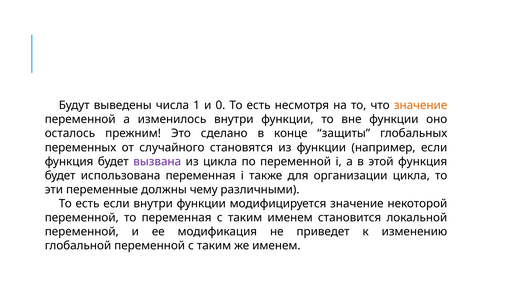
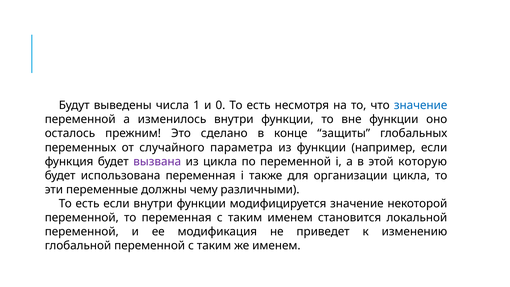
значение colour: orange -> blue (421, 105)
становятся: становятся -> параметра (241, 147)
этой функция: функция -> которую (423, 161)
